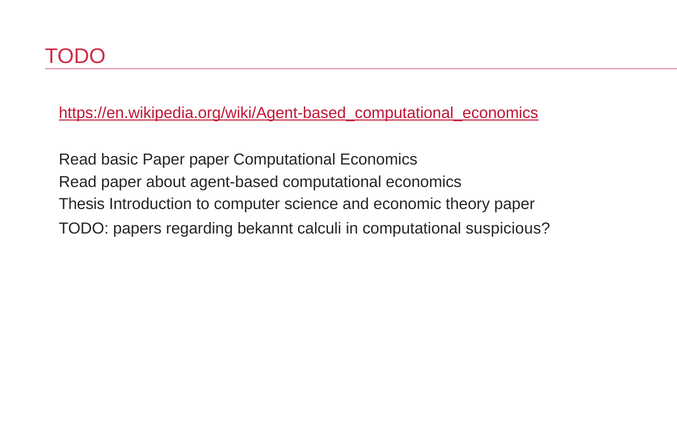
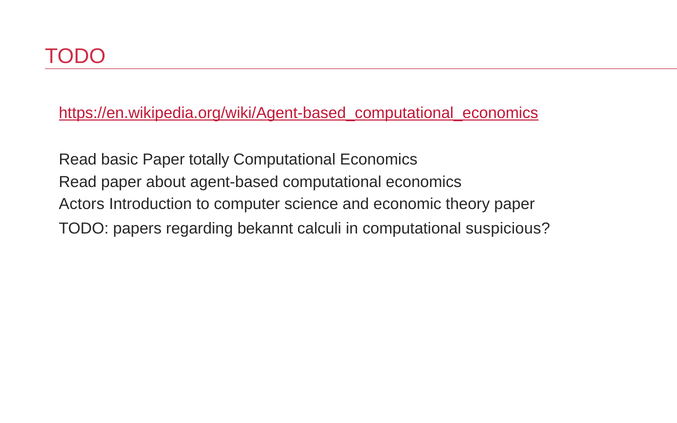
Paper paper: paper -> totally (209, 160)
Thesis: Thesis -> Actors (82, 204)
